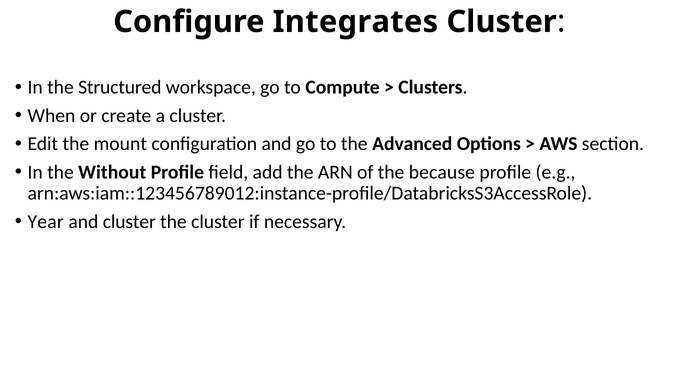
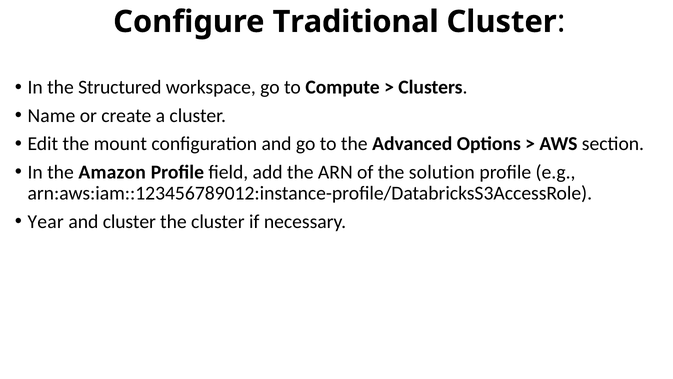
Integrates: Integrates -> Traditional (356, 22)
When: When -> Name (51, 115)
Without: Without -> Amazon (112, 172)
because: because -> solution (442, 172)
